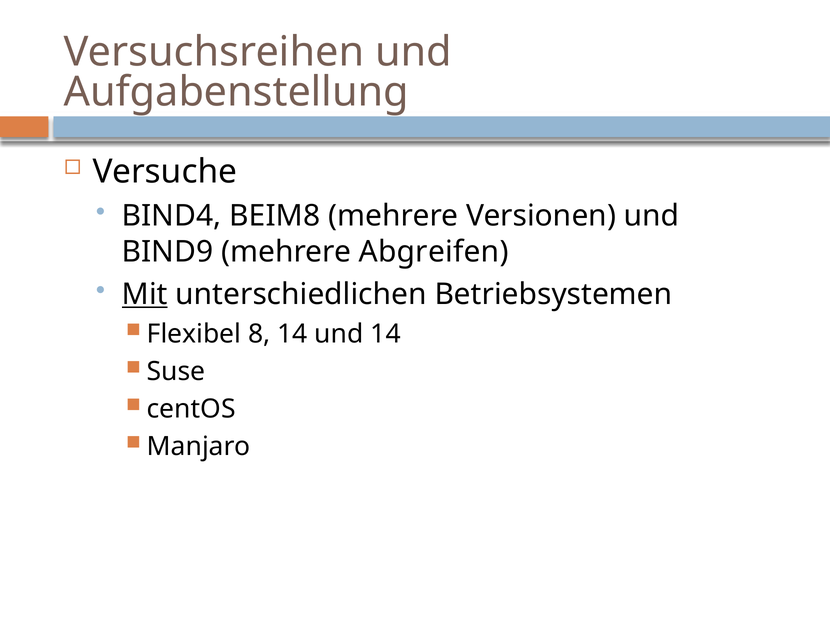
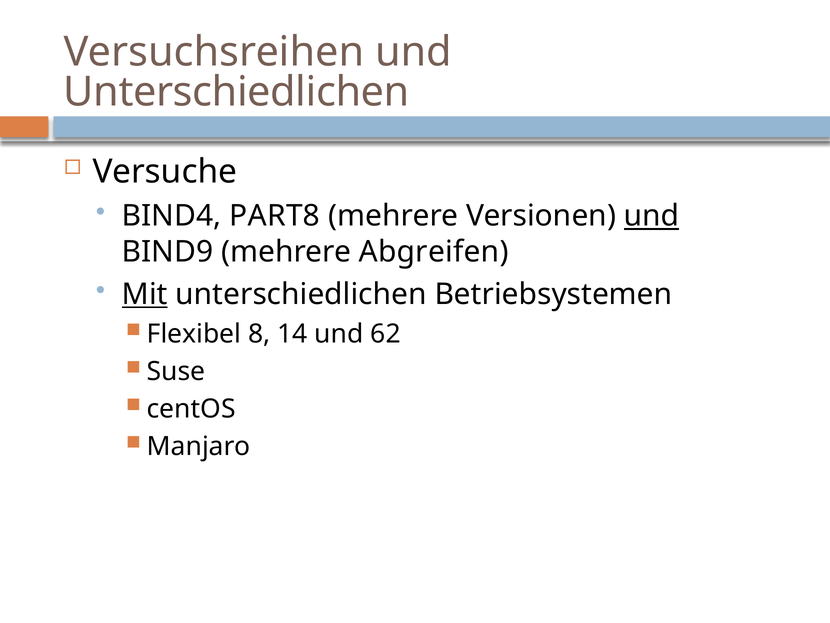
Aufgabenstellung: Aufgabenstellung -> Unterschiedlichen (236, 92)
BEIM8: BEIM8 -> PART8 (275, 216)
und underline: none -> present (652, 216)
und 14: 14 -> 62 (386, 333)
